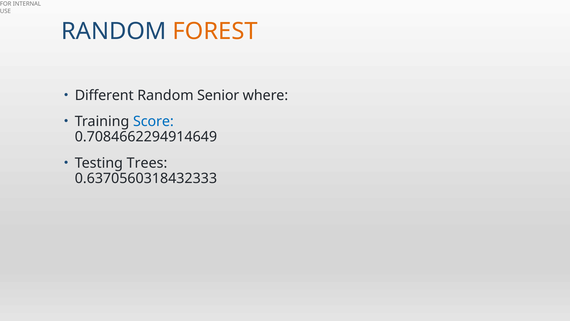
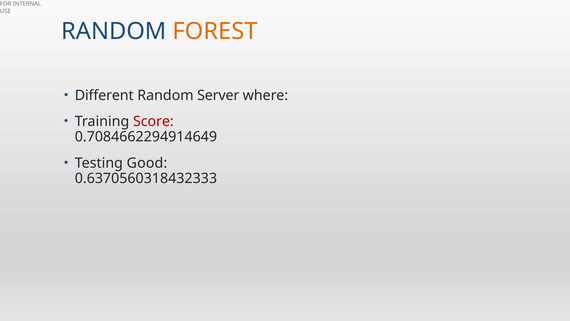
Senior: Senior -> Server (218, 95)
Score colour: blue -> red (153, 121)
Trees: Trees -> Good (147, 163)
